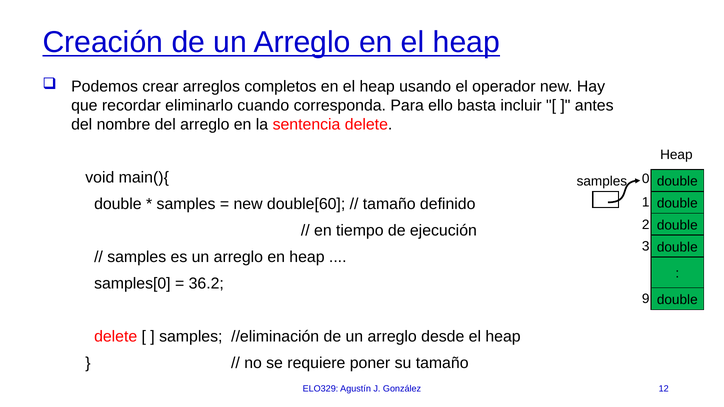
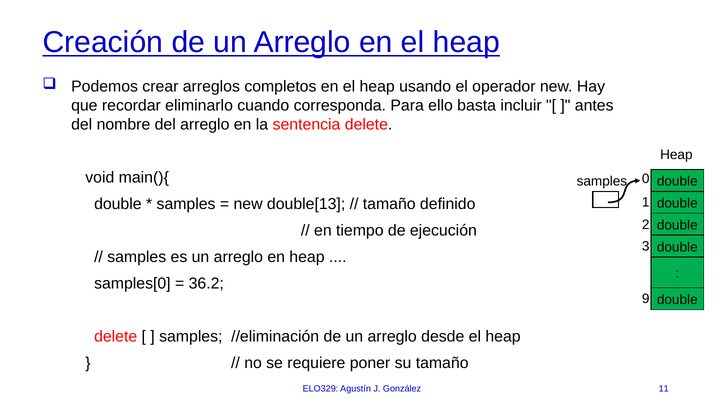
double[60: double[60 -> double[13 (306, 204)
12: 12 -> 11 (664, 389)
